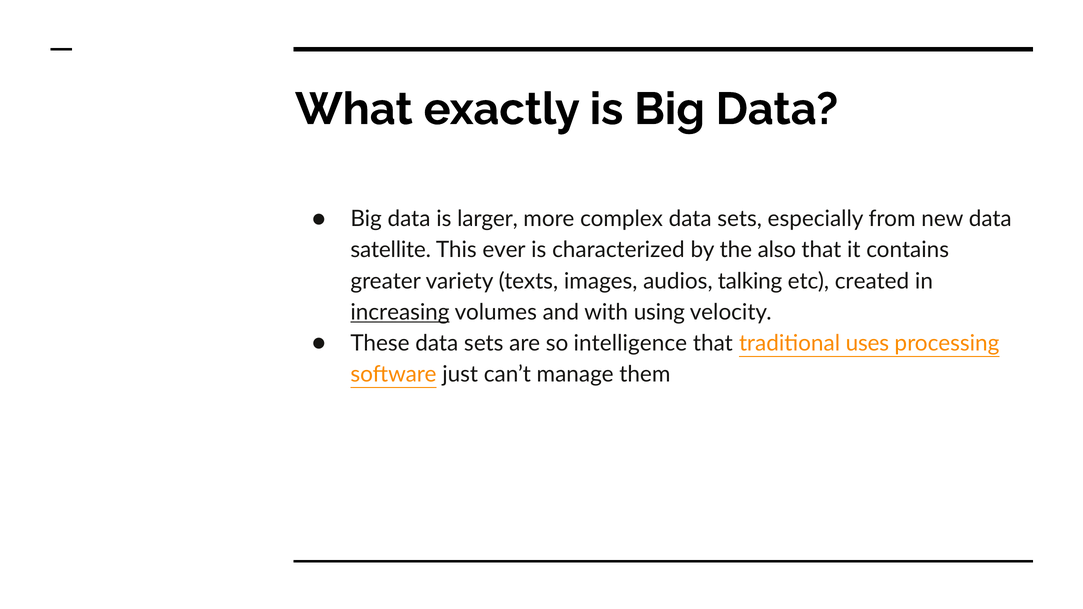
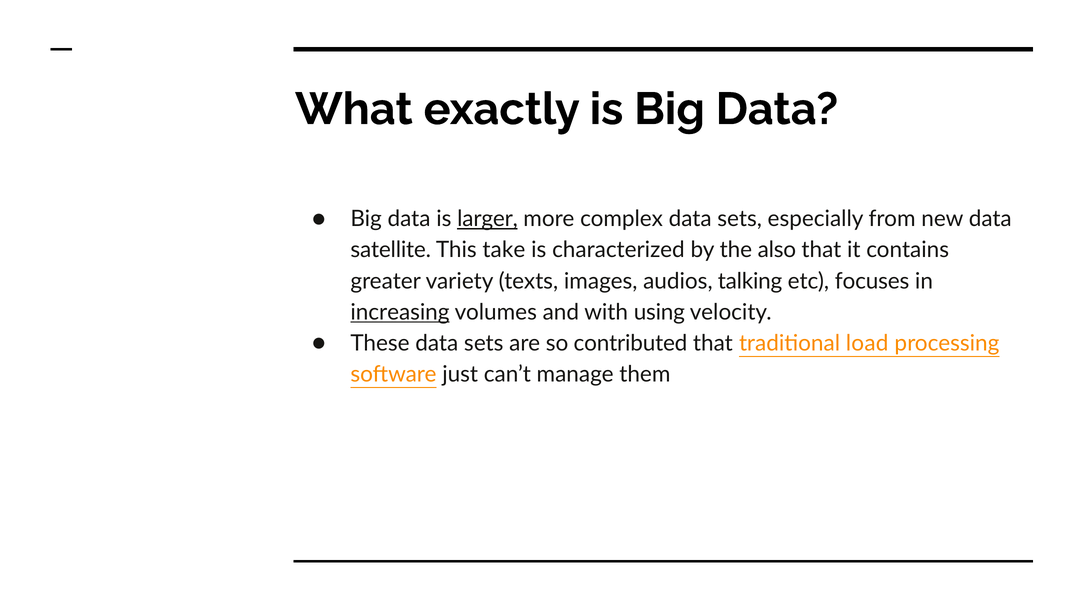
larger underline: none -> present (488, 219)
ever: ever -> take (504, 250)
created: created -> focuses (872, 281)
intelligence: intelligence -> contributed (630, 344)
uses: uses -> load (867, 344)
